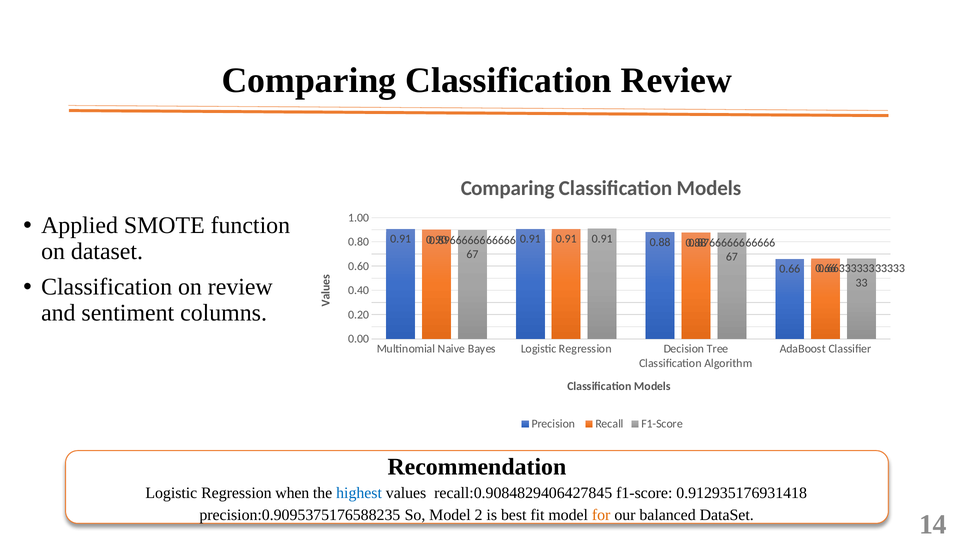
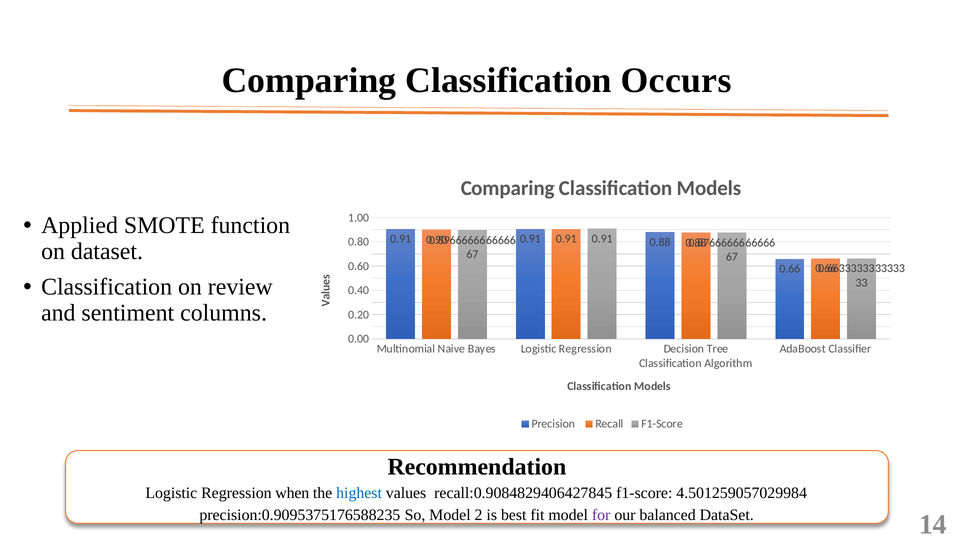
Classification Review: Review -> Occurs (676, 80)
0.912935176931418: 0.912935176931418 -> 4.501259057029984 (742, 493)
for colour: orange -> purple (601, 514)
